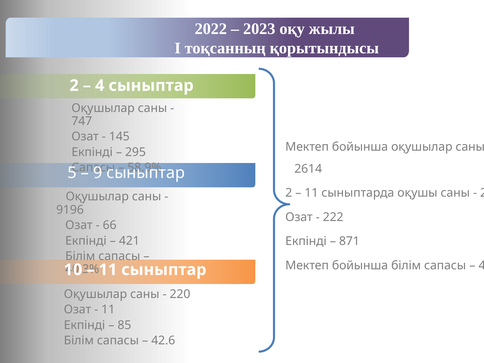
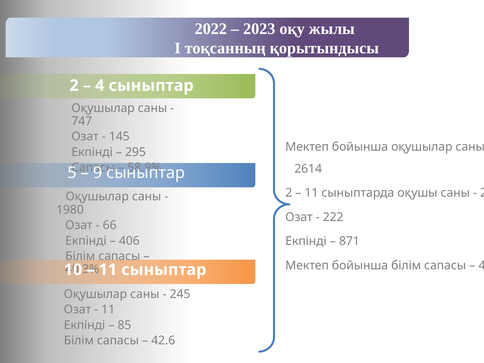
9196: 9196 -> 1980 (70, 210)
421: 421 -> 406 (129, 241)
220: 220 -> 245 (180, 294)
